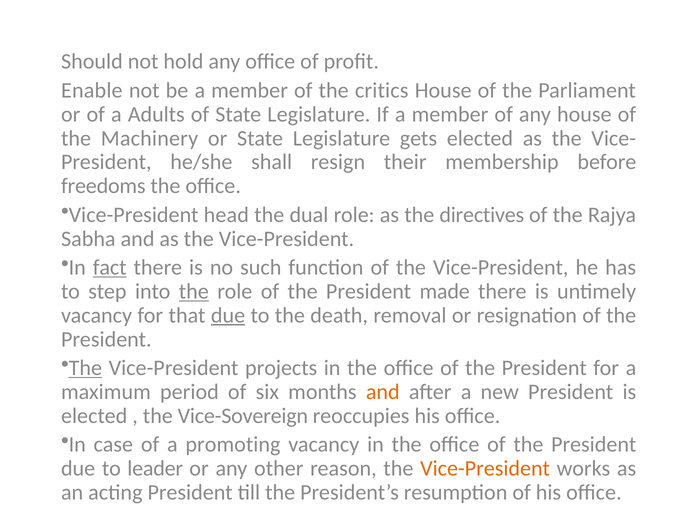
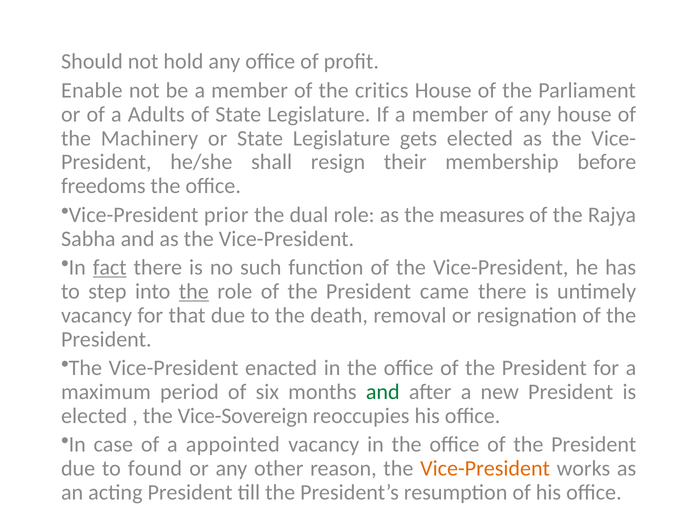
head: head -> prior (226, 215)
directives: directives -> measures (482, 215)
made: made -> came (444, 291)
due underline: present -> none (228, 315)
The underline: present -> none (85, 368)
projects: projects -> enacted (281, 368)
and colour: orange -> green (383, 392)
promoting: promoting -> appointed (233, 444)
leader: leader -> found (155, 468)
